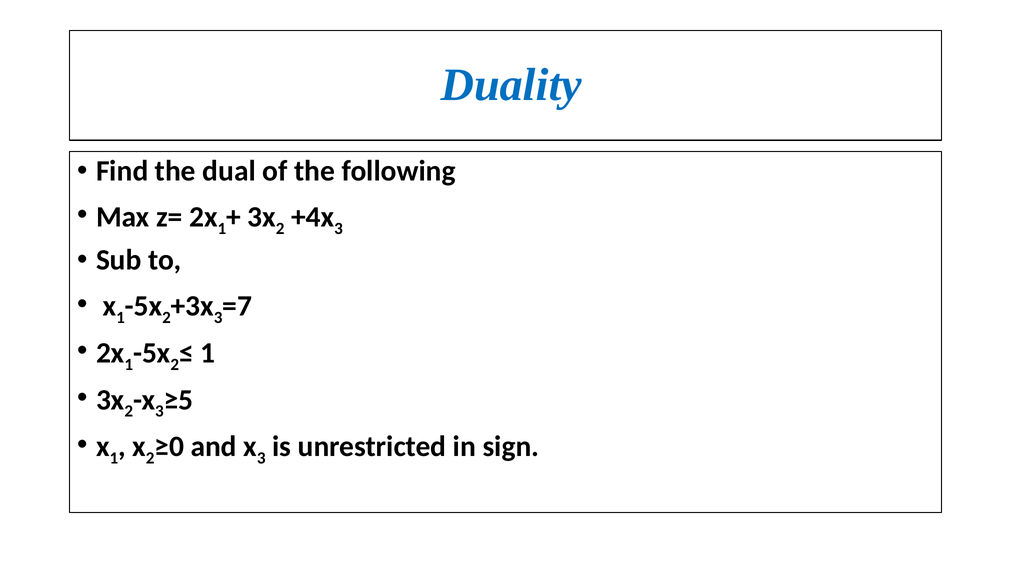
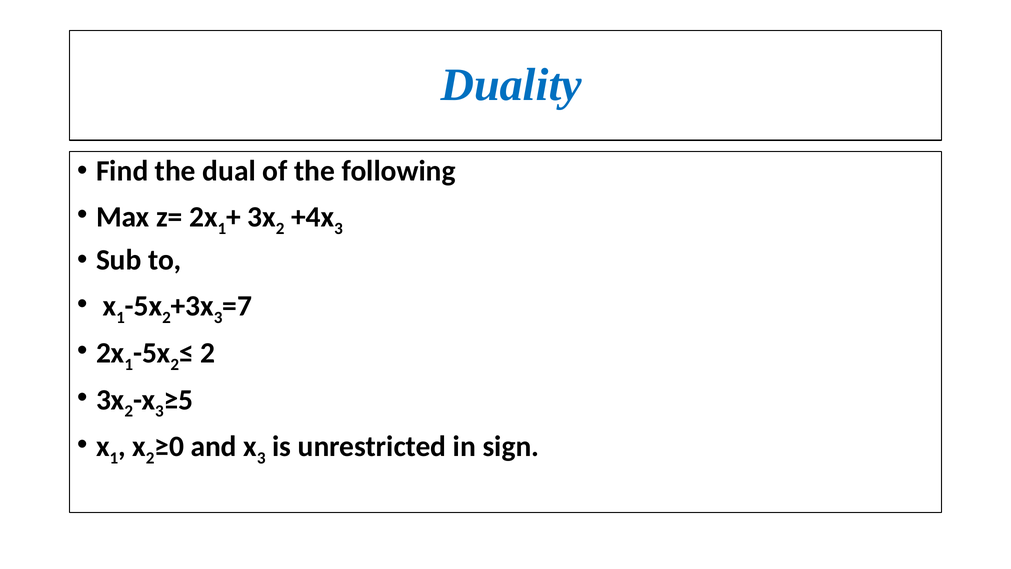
1: 1 -> 2 (208, 353)
